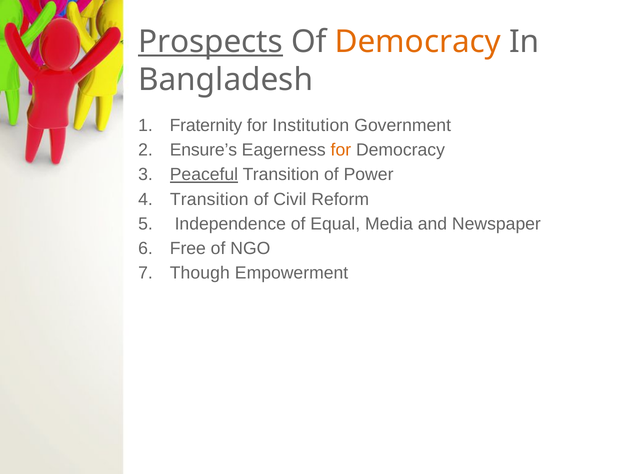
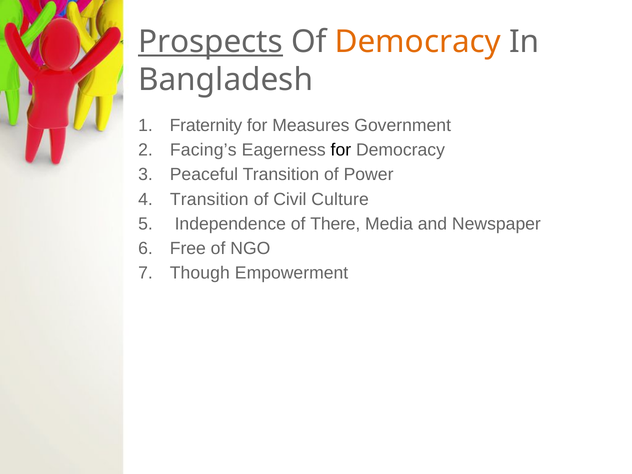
Institution: Institution -> Measures (311, 126)
Ensure’s: Ensure’s -> Facing’s (203, 150)
for colour: orange -> black (341, 150)
Peaceful underline: present -> none (204, 175)
Reform: Reform -> Culture (340, 199)
Equal: Equal -> There (335, 224)
